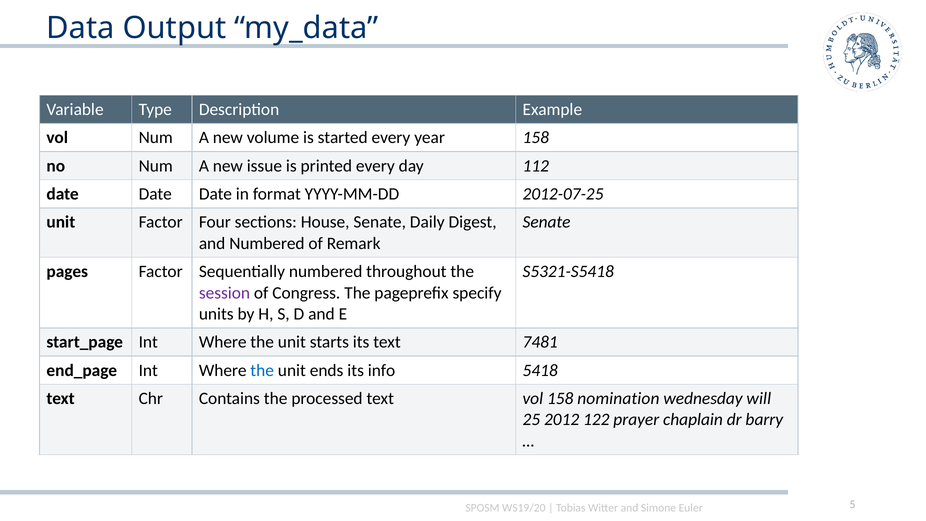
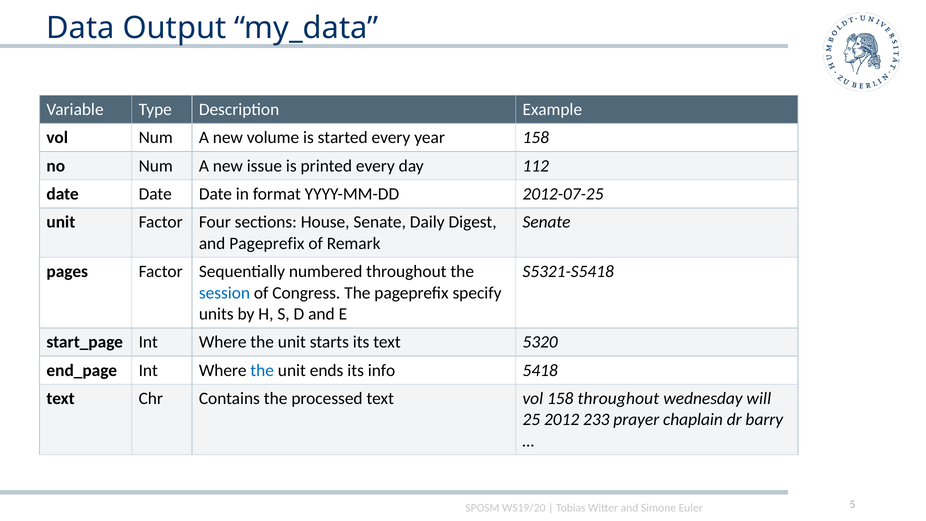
and Numbered: Numbered -> Pageprefix (267, 243)
session colour: purple -> blue (224, 293)
7481: 7481 -> 5320 (540, 342)
158 nomination: nomination -> throughout (618, 398)
122: 122 -> 233 (596, 420)
